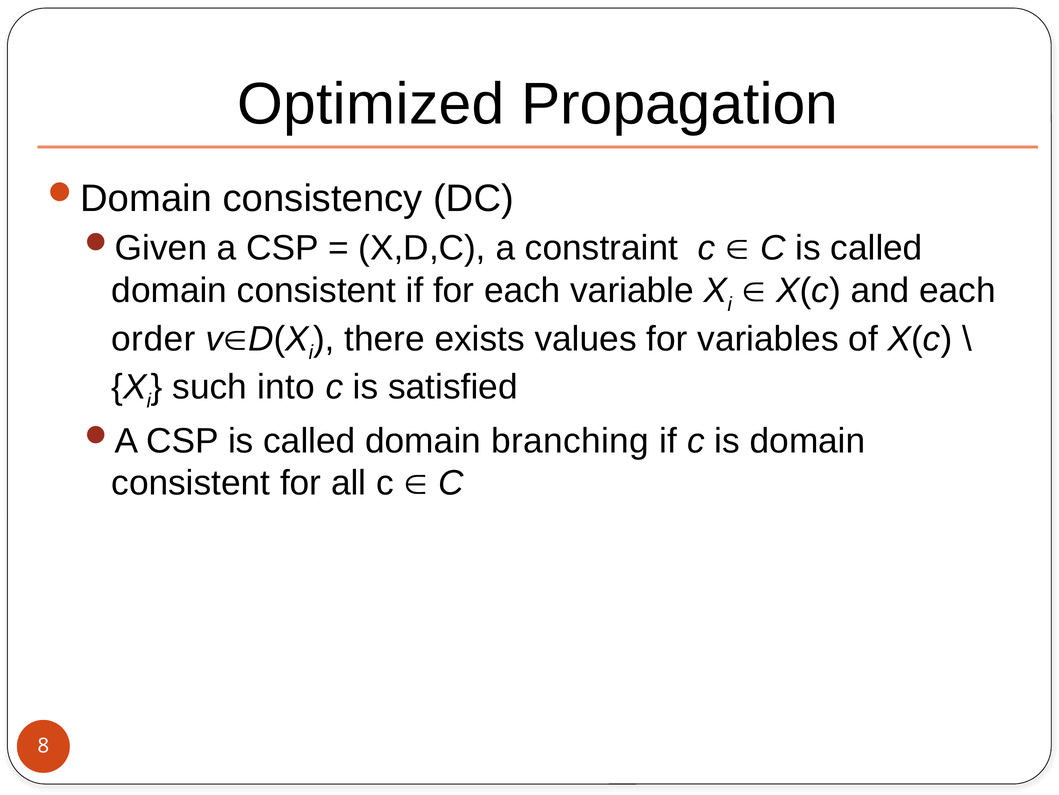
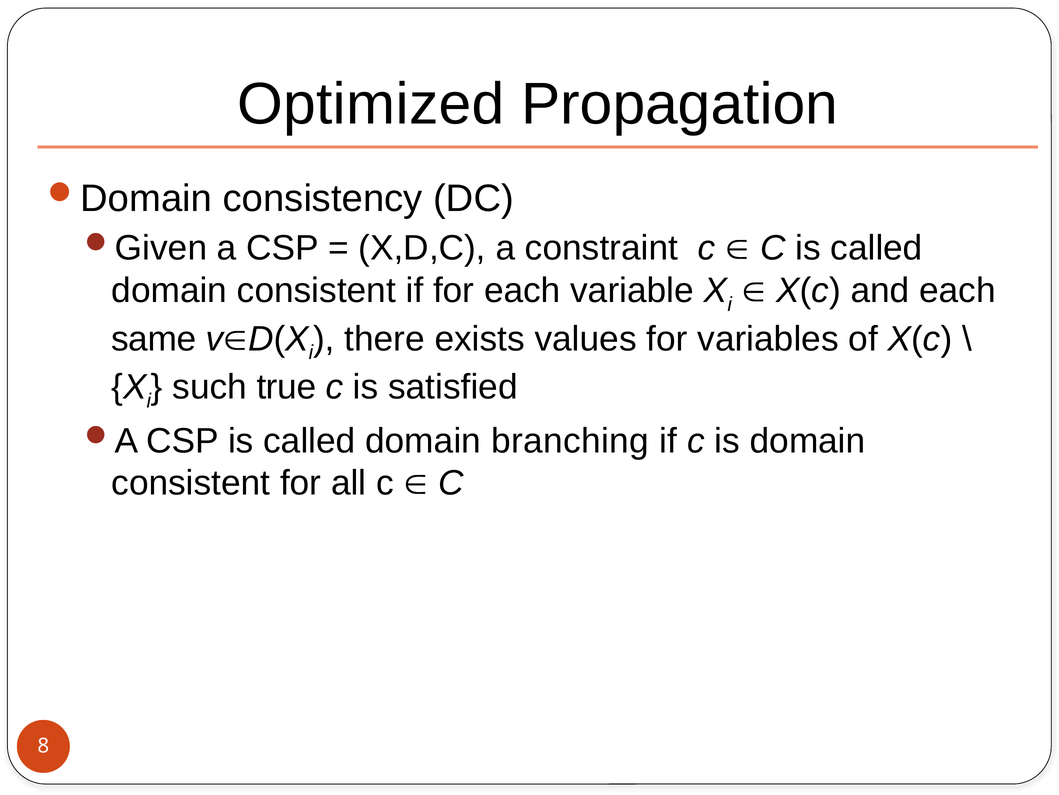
order: order -> same (154, 339)
into: into -> true (286, 387)
